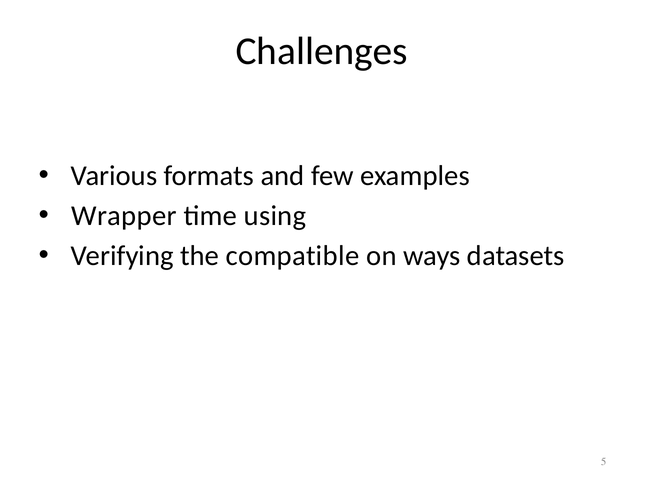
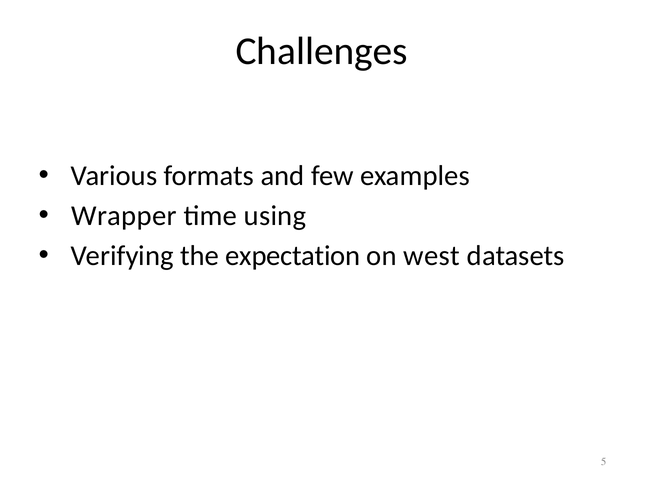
compatible: compatible -> expectation (293, 256)
ways: ways -> west (432, 256)
